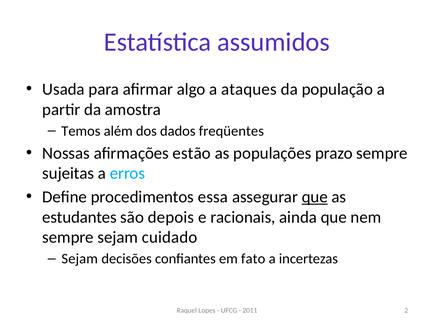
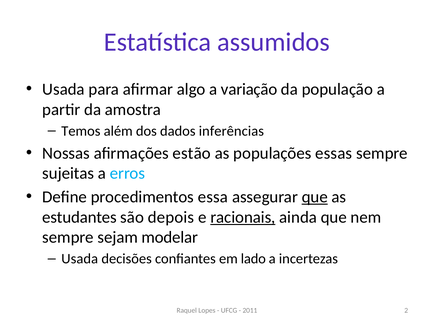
ataques: ataques -> variação (249, 89)
freqüentes: freqüentes -> inferências (231, 131)
prazo: prazo -> essas (334, 153)
racionais underline: none -> present (243, 217)
cuidado: cuidado -> modelar (170, 238)
Sejam: Sejam -> Usada (80, 259)
fato: fato -> lado (253, 259)
